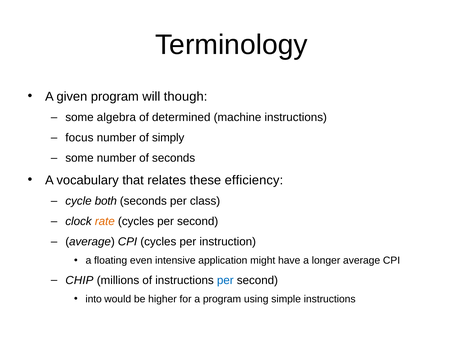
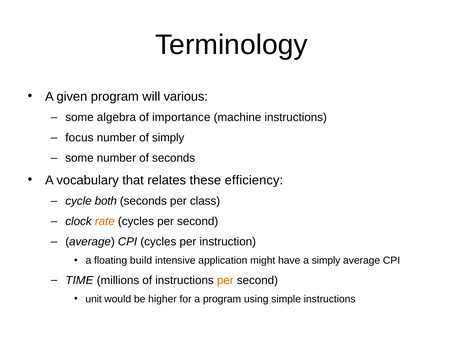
though: though -> various (186, 97)
determined: determined -> importance (181, 118)
even: even -> build (141, 261)
a longer: longer -> simply (326, 261)
CHIP: CHIP -> TIME (79, 280)
per colour: blue -> orange (225, 280)
into: into -> unit (94, 299)
